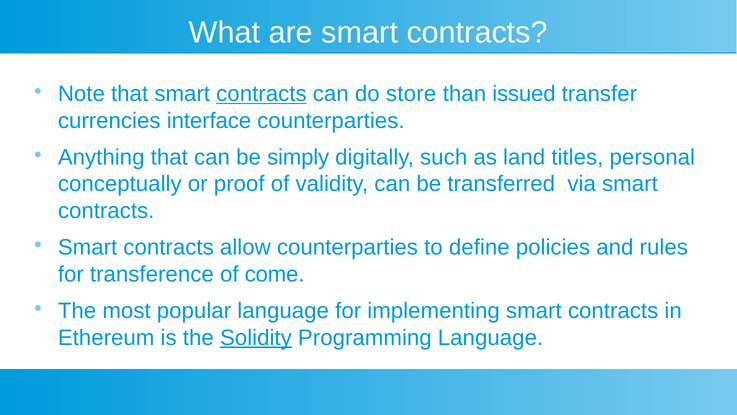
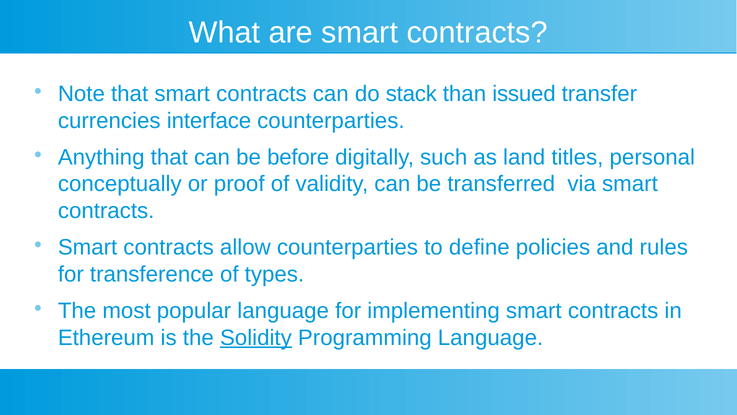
contracts underline: present -> none (261, 94)
store: store -> stack (411, 94)
simply: simply -> before (298, 157)
come: come -> types (274, 274)
